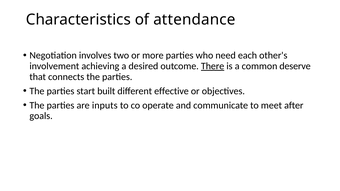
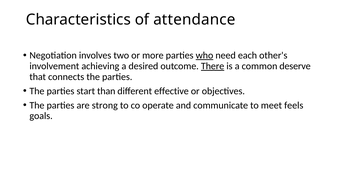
who underline: none -> present (204, 55)
built: built -> than (106, 91)
inputs: inputs -> strong (105, 105)
after: after -> feels (294, 105)
